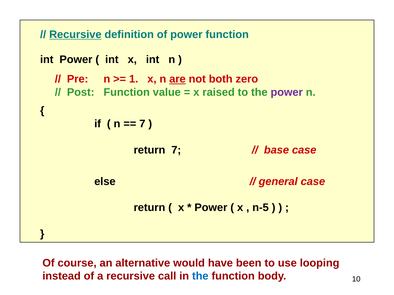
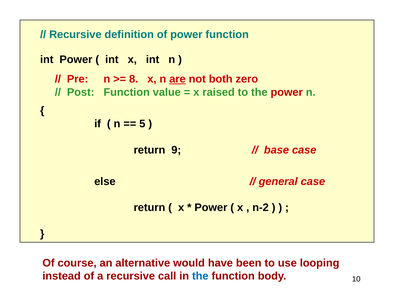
Recursive underline: present -> none (75, 35)
1: 1 -> 8 (134, 79)
power colour: purple -> red (287, 92)
7: 7 -> 5 (142, 124)
return 7: 7 -> 9 (176, 150)
n-5: n-5 -> n-2 (261, 208)
